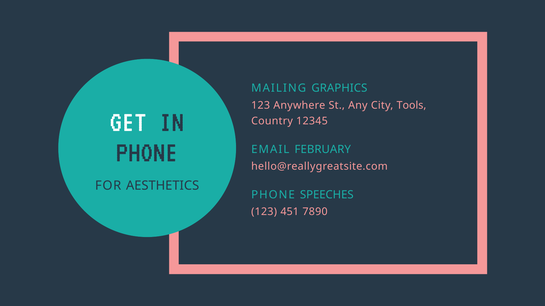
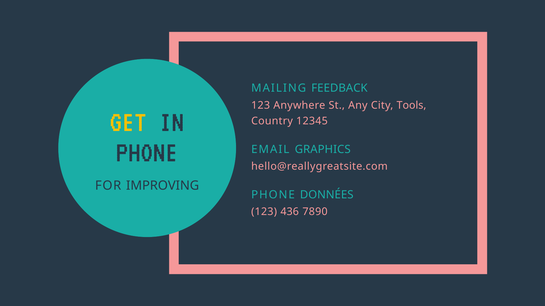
GRAPHICS: GRAPHICS -> FEEDBACK (339, 88)
GET colour: white -> yellow (128, 122)
FEBRUARY: FEBRUARY -> GRAPHICS (323, 150)
AESTHETICS: AESTHETICS -> IMPROVING (163, 186)
SPEECHES: SPEECHES -> DONNÉES (327, 195)
451: 451 -> 436 (290, 212)
